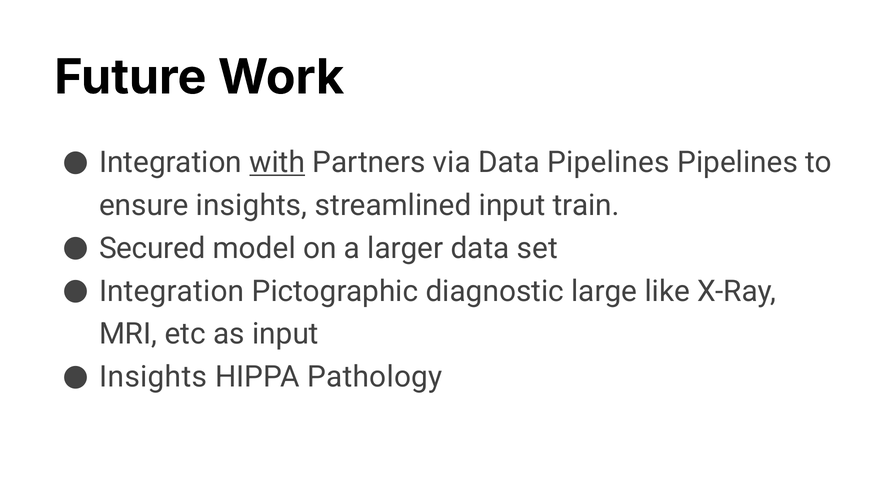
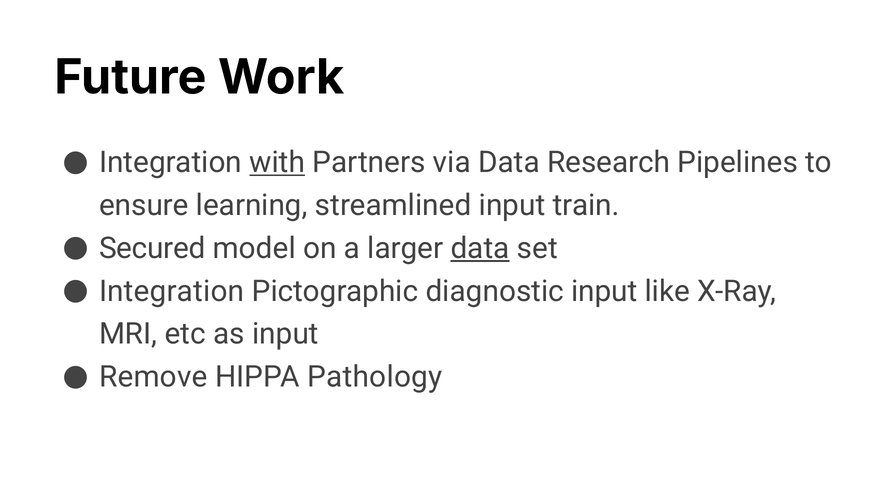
Data Pipelines: Pipelines -> Research (609, 162)
ensure insights: insights -> learning (252, 205)
data underline: none -> present (480, 248)
diagnostic large: large -> input (604, 291)
Insights: Insights -> Remove (153, 377)
